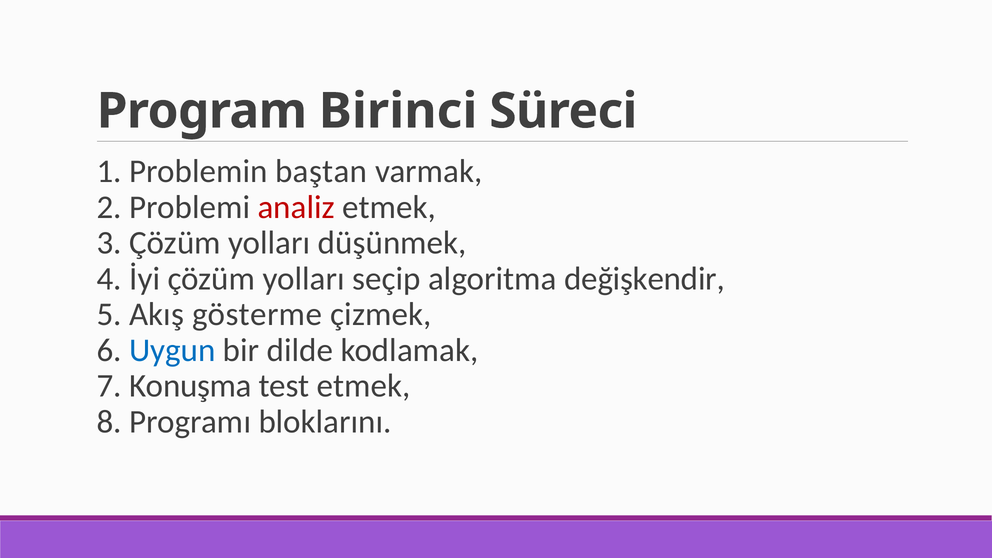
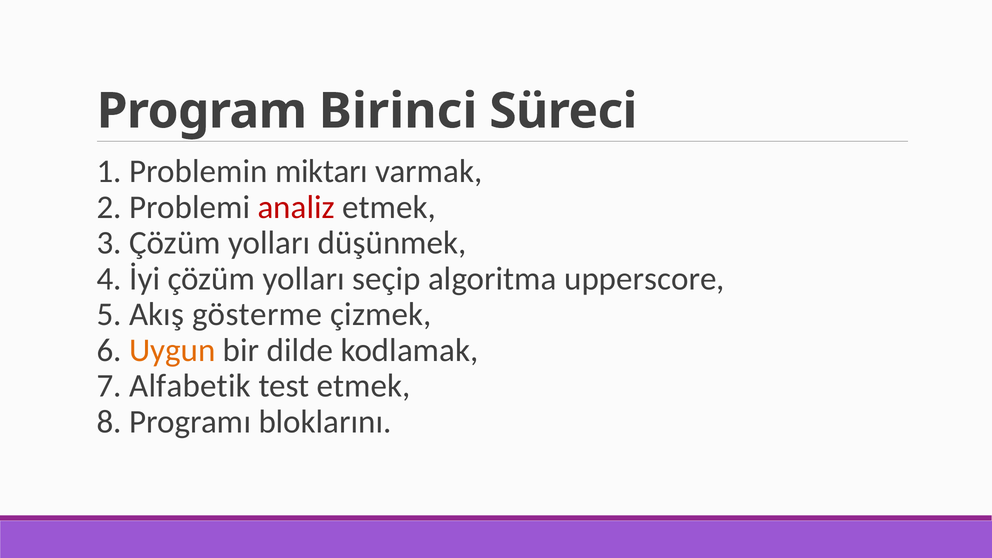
baştan: baştan -> miktarı (322, 172)
değişkendir: değişkendir -> upperscore (644, 279)
Uygun colour: blue -> orange (172, 350)
Konuşma: Konuşma -> Alfabetik (190, 386)
